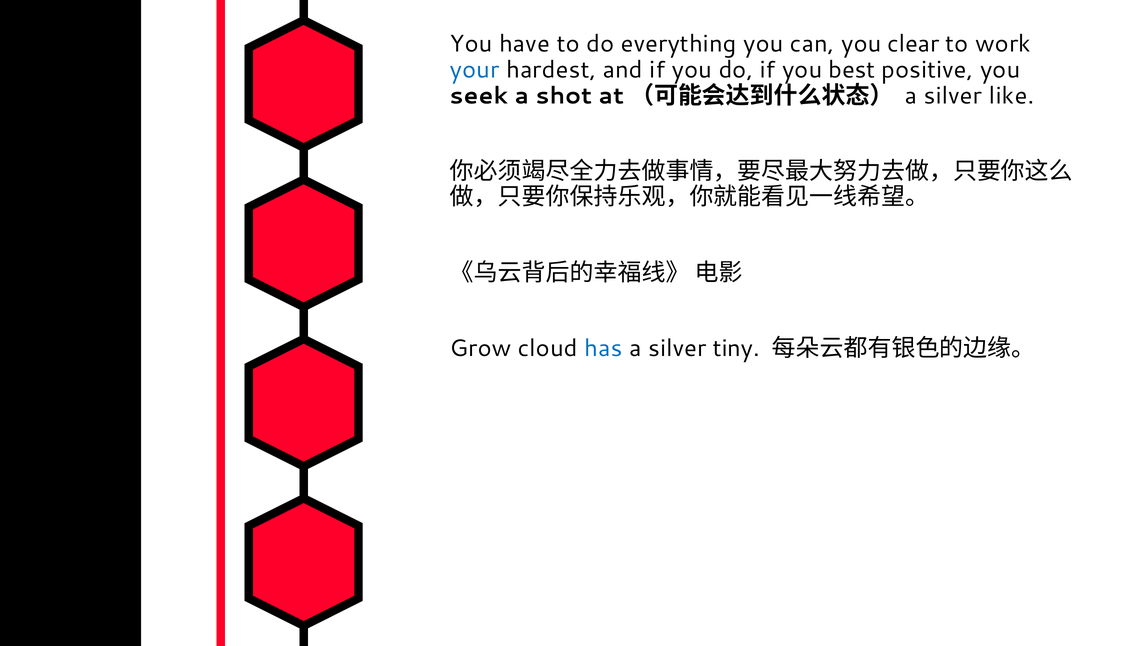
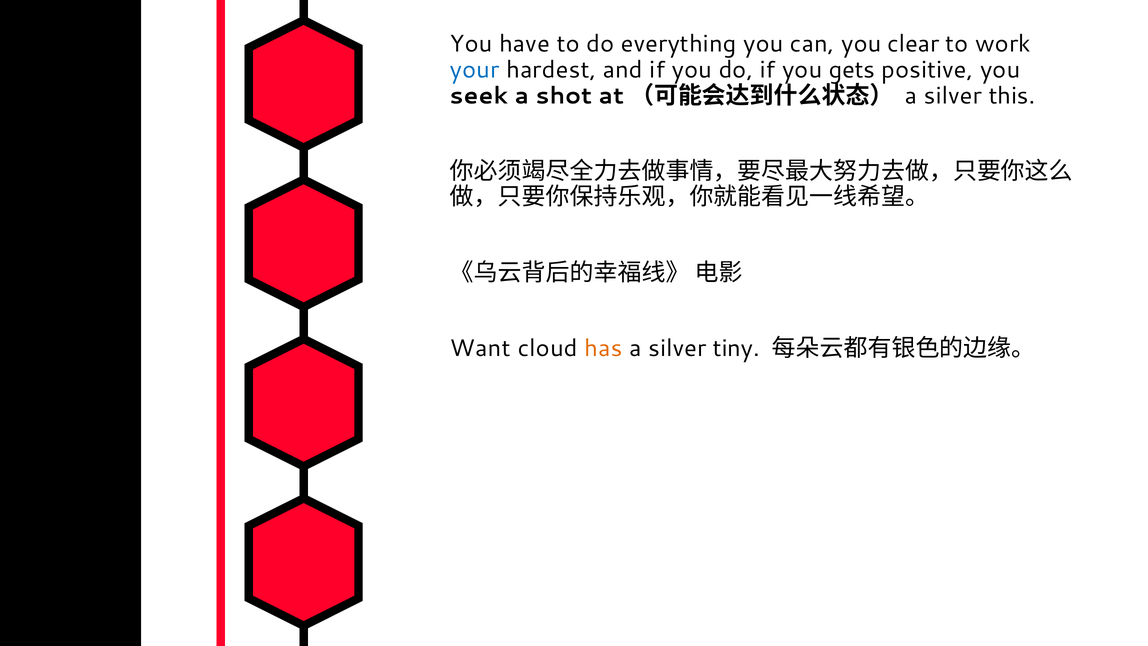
best: best -> gets (852, 70)
like: like -> this (1012, 96)
Grow: Grow -> Want (480, 348)
has colour: blue -> orange (603, 348)
